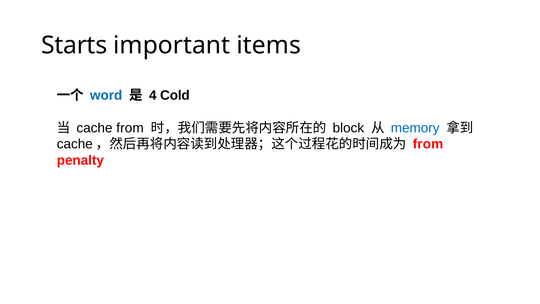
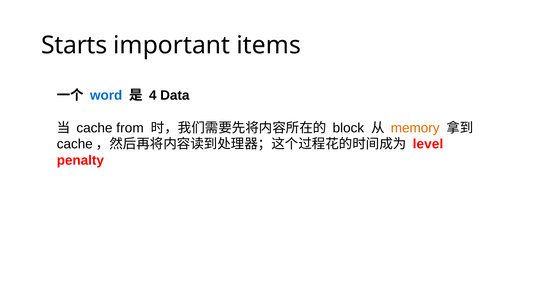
Cold: Cold -> Data (175, 95)
memory colour: blue -> orange (415, 128)
from: from -> level (428, 144)
